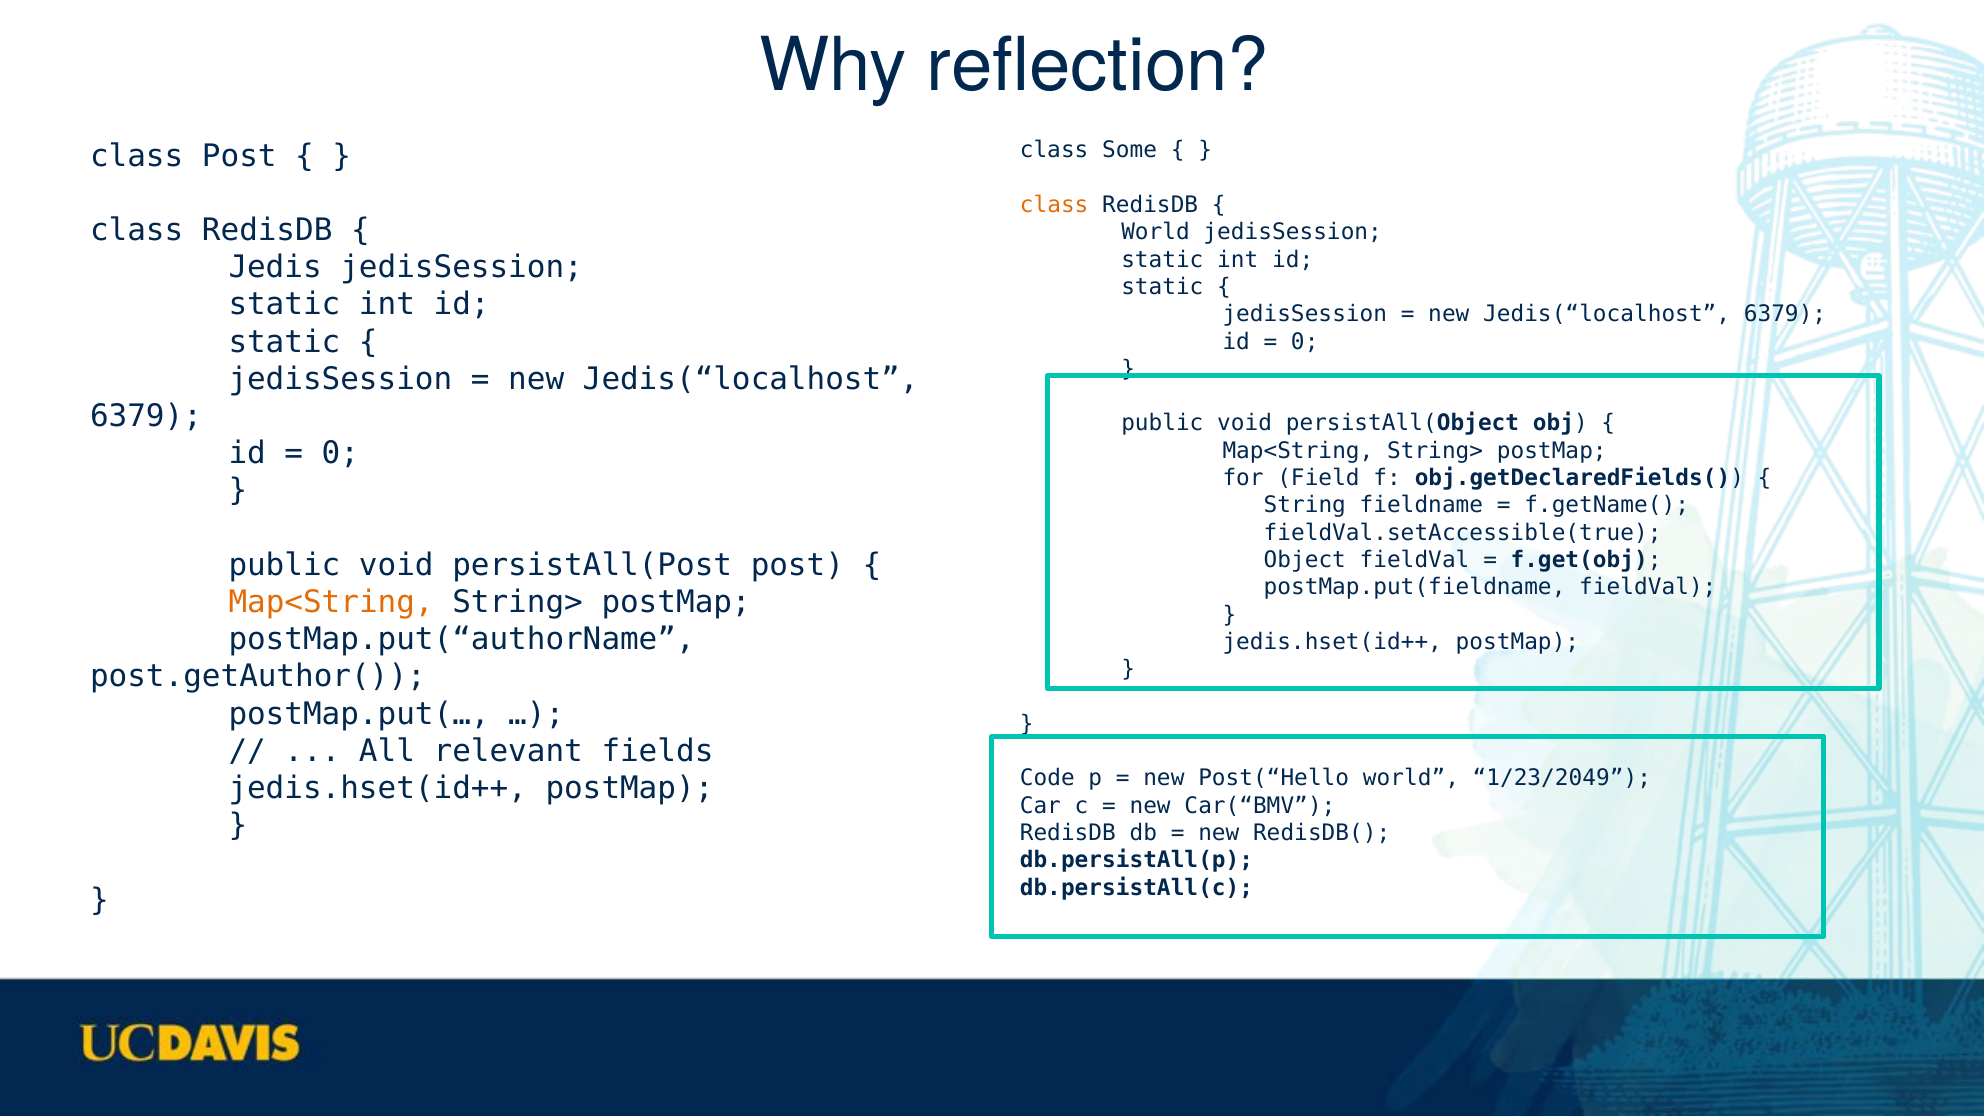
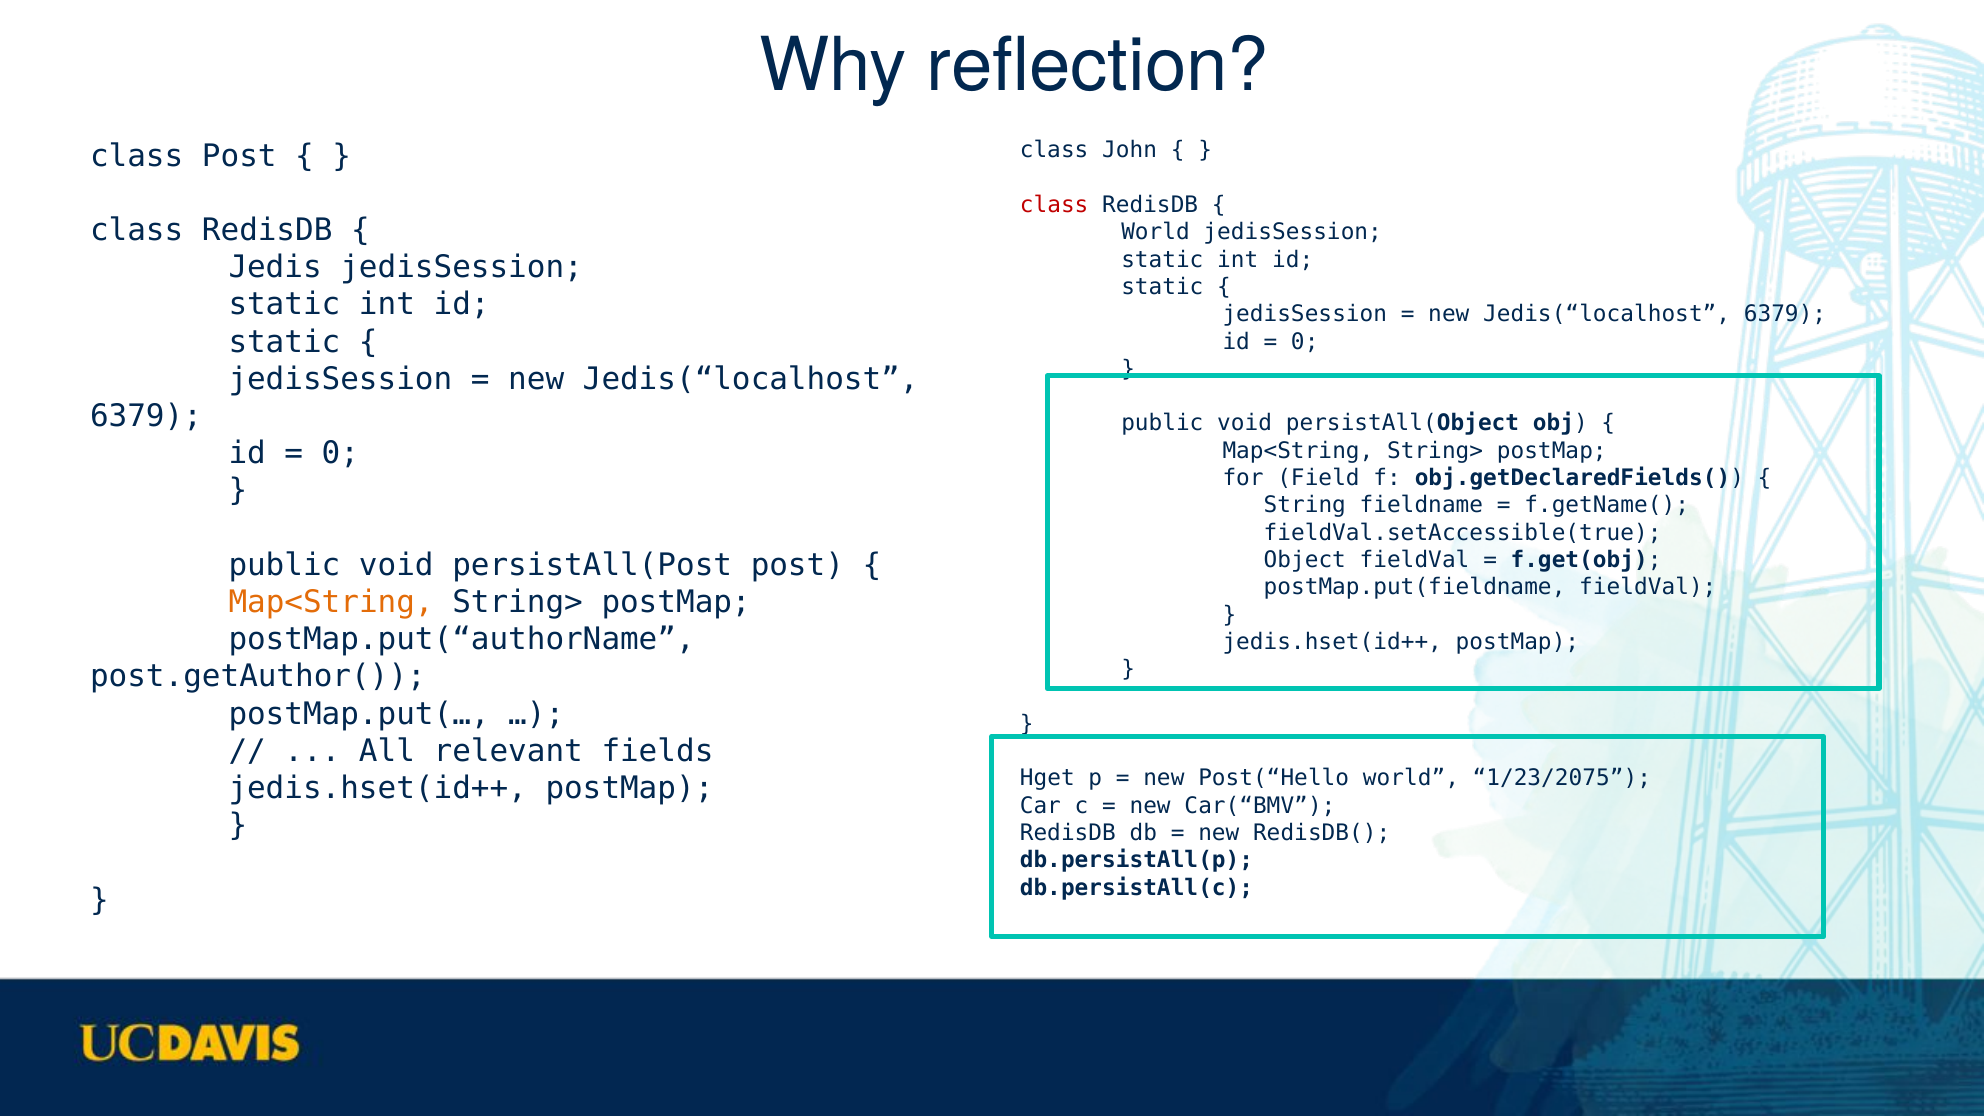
Some: Some -> John (1130, 150)
class colour: orange -> red (1054, 205)
Code: Code -> Hget (1047, 778)
1/23/2049: 1/23/2049 -> 1/23/2075 (1562, 778)
